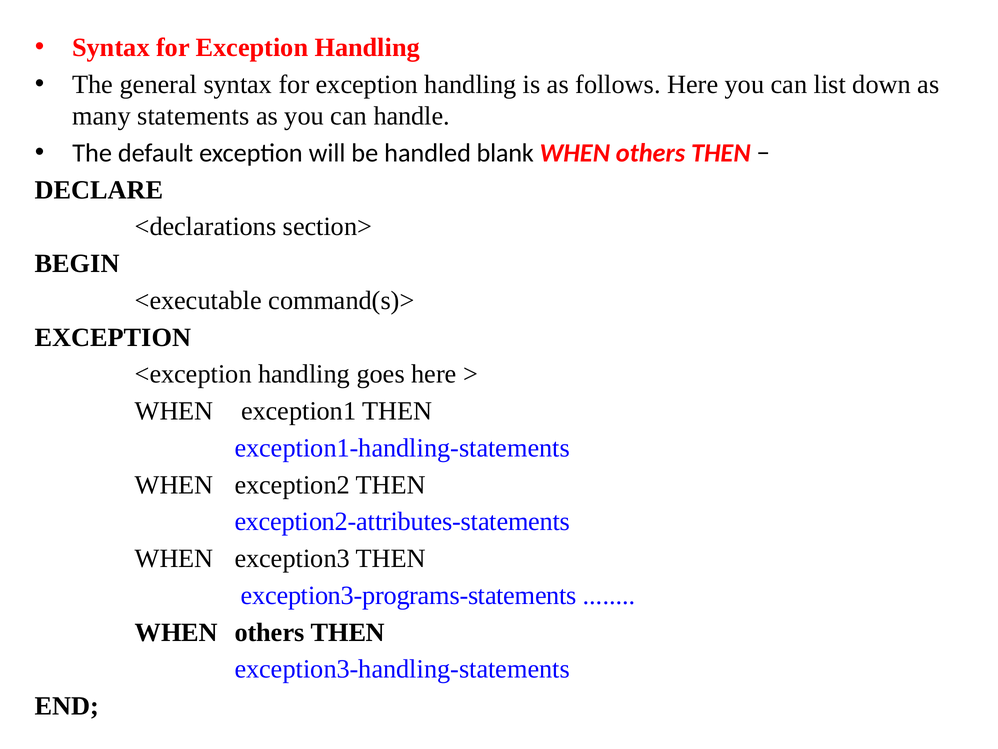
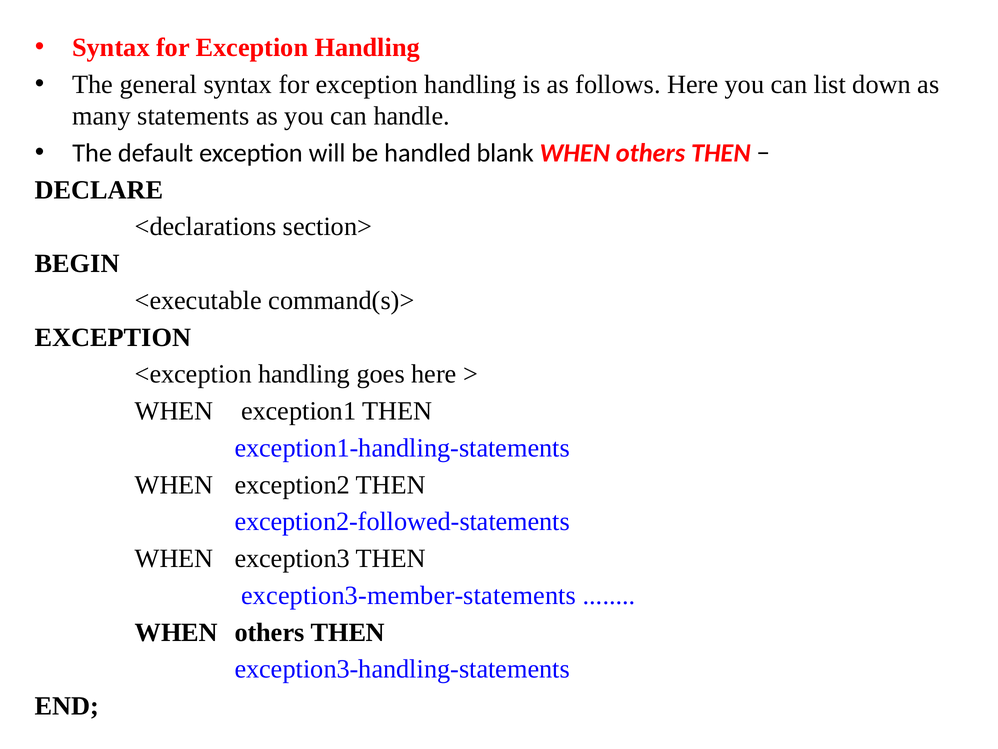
exception2-attributes-statements: exception2-attributes-statements -> exception2-followed-statements (402, 521)
exception3-programs-statements: exception3-programs-statements -> exception3-member-statements (409, 595)
